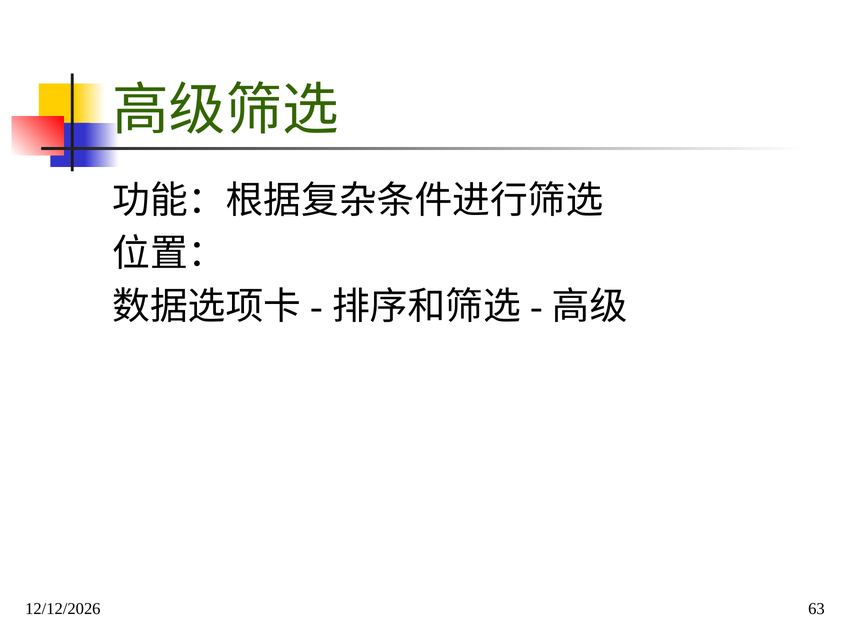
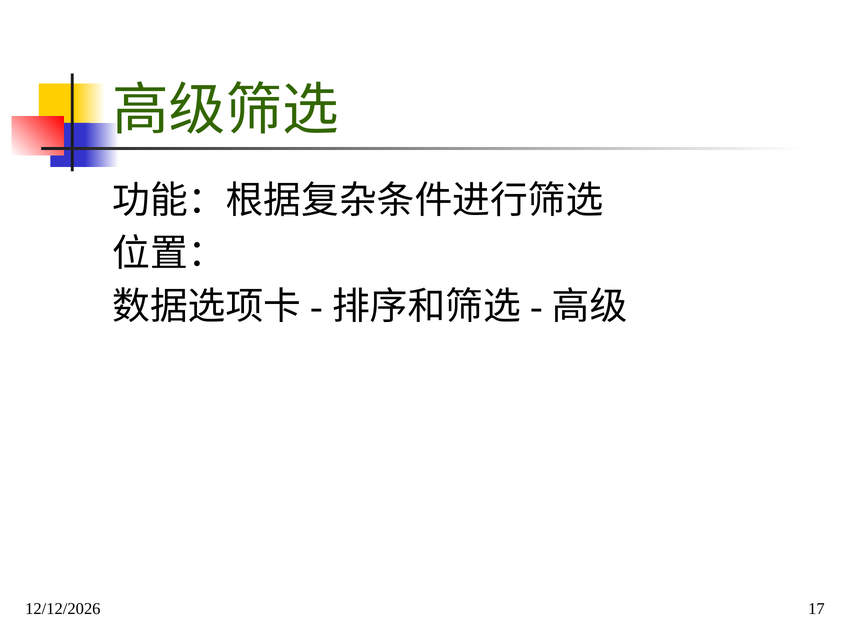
63: 63 -> 17 (816, 609)
